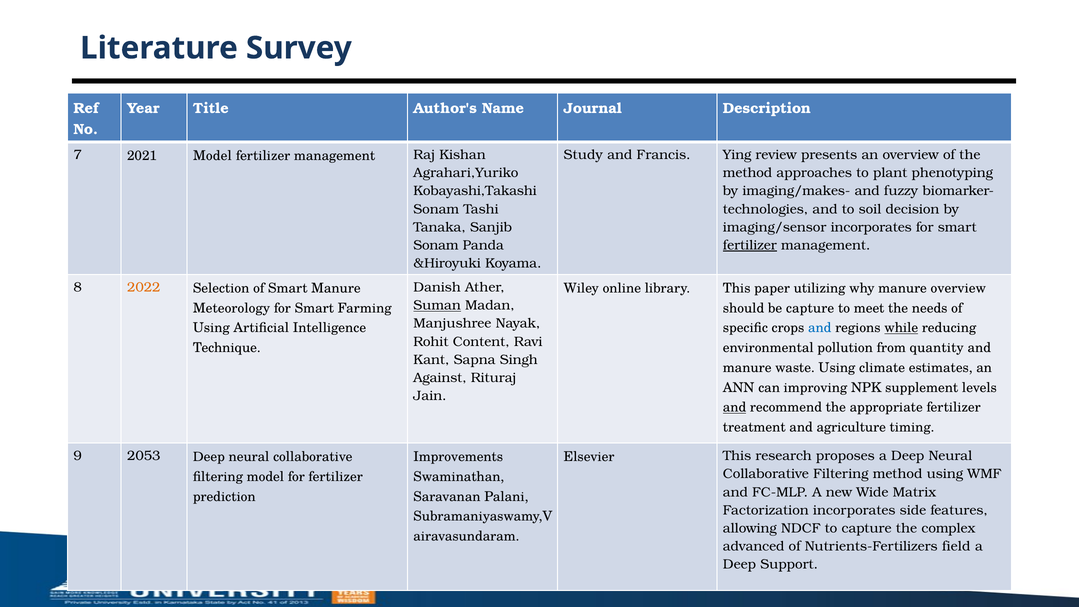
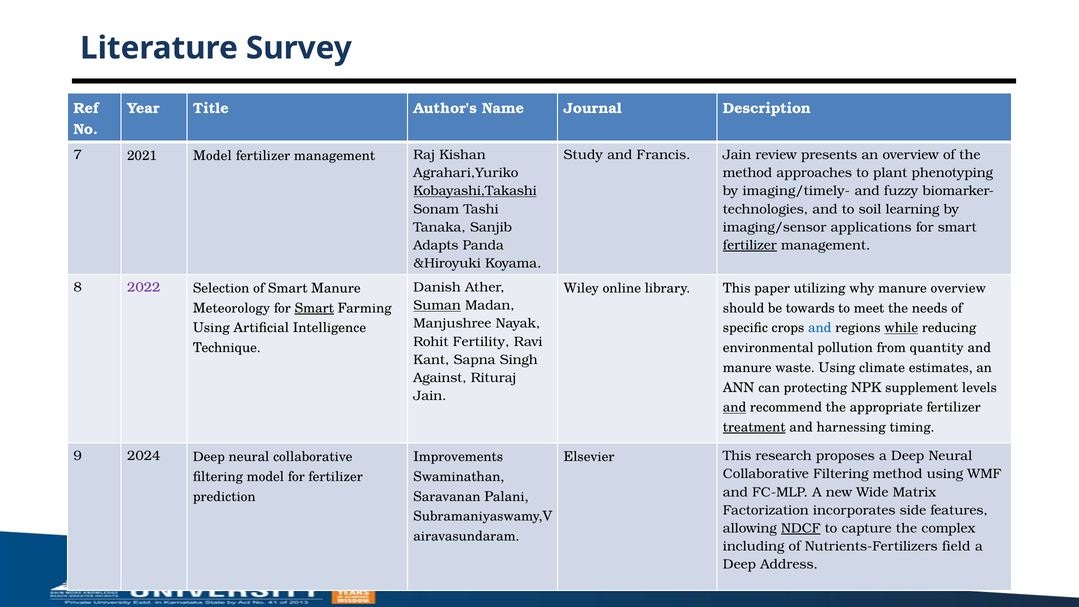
Francis Ying: Ying -> Jain (737, 155)
Kobayashi,Takashi underline: none -> present (475, 191)
imaging/makes-: imaging/makes- -> imaging/timely- (796, 191)
decision: decision -> learning (912, 209)
imaging/sensor incorporates: incorporates -> applications (871, 227)
Sonam: Sonam -> Adapts (436, 245)
2022 colour: orange -> purple (144, 287)
Smart underline: none -> present (314, 308)
be capture: capture -> towards (810, 308)
Content: Content -> Fertility (481, 342)
improving: improving -> protecting (815, 388)
treatment underline: none -> present (754, 427)
agriculture: agriculture -> harnessing (851, 427)
2053: 2053 -> 2024 (144, 456)
NDCF underline: none -> present (801, 528)
advanced: advanced -> including (754, 546)
Support: Support -> Address (789, 564)
